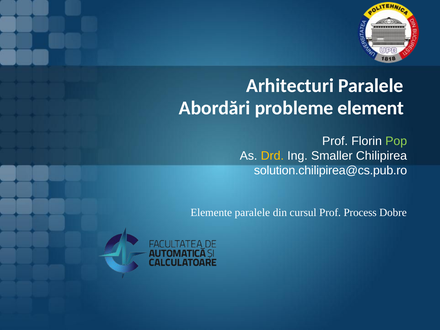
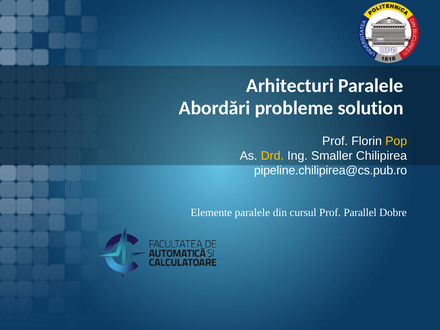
element: element -> solution (371, 108)
Pop colour: light green -> yellow (396, 141)
solution.chilipirea@cs.pub.ro: solution.chilipirea@cs.pub.ro -> pipeline.chilipirea@cs.pub.ro (331, 171)
Process: Process -> Parallel (360, 212)
